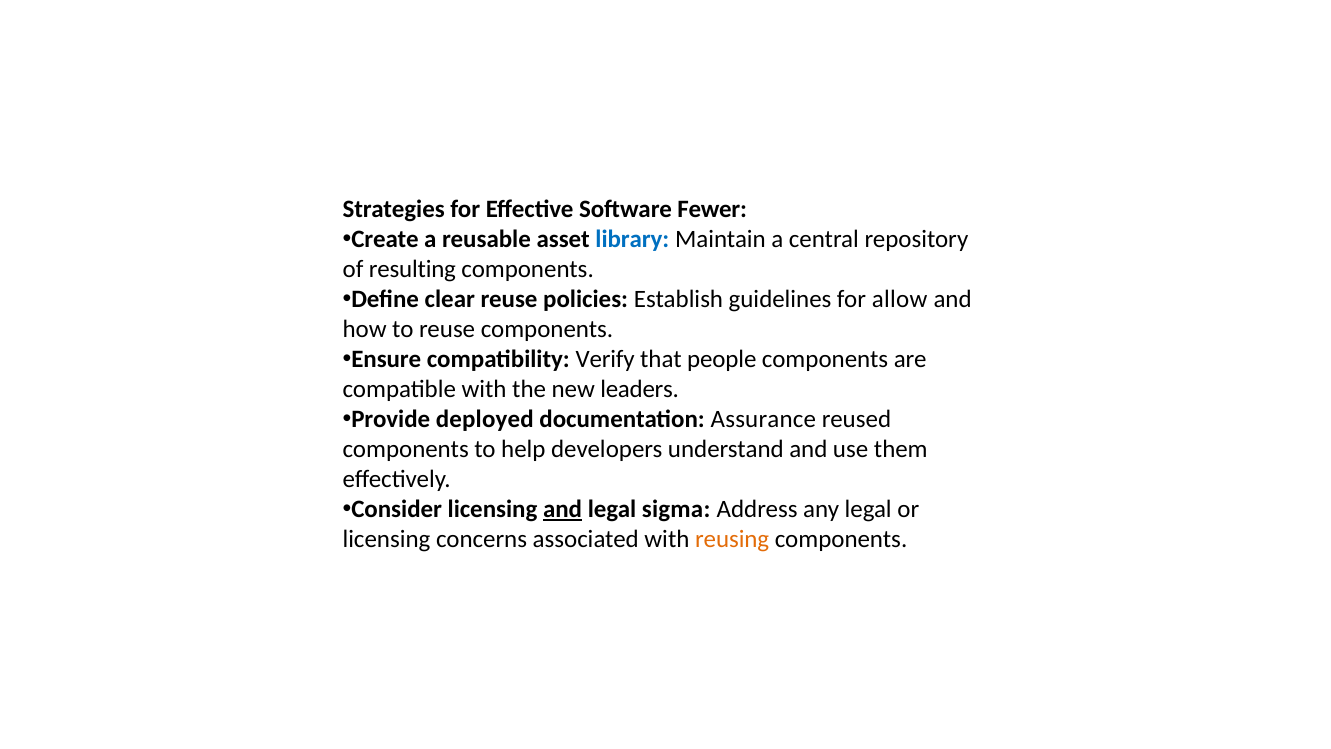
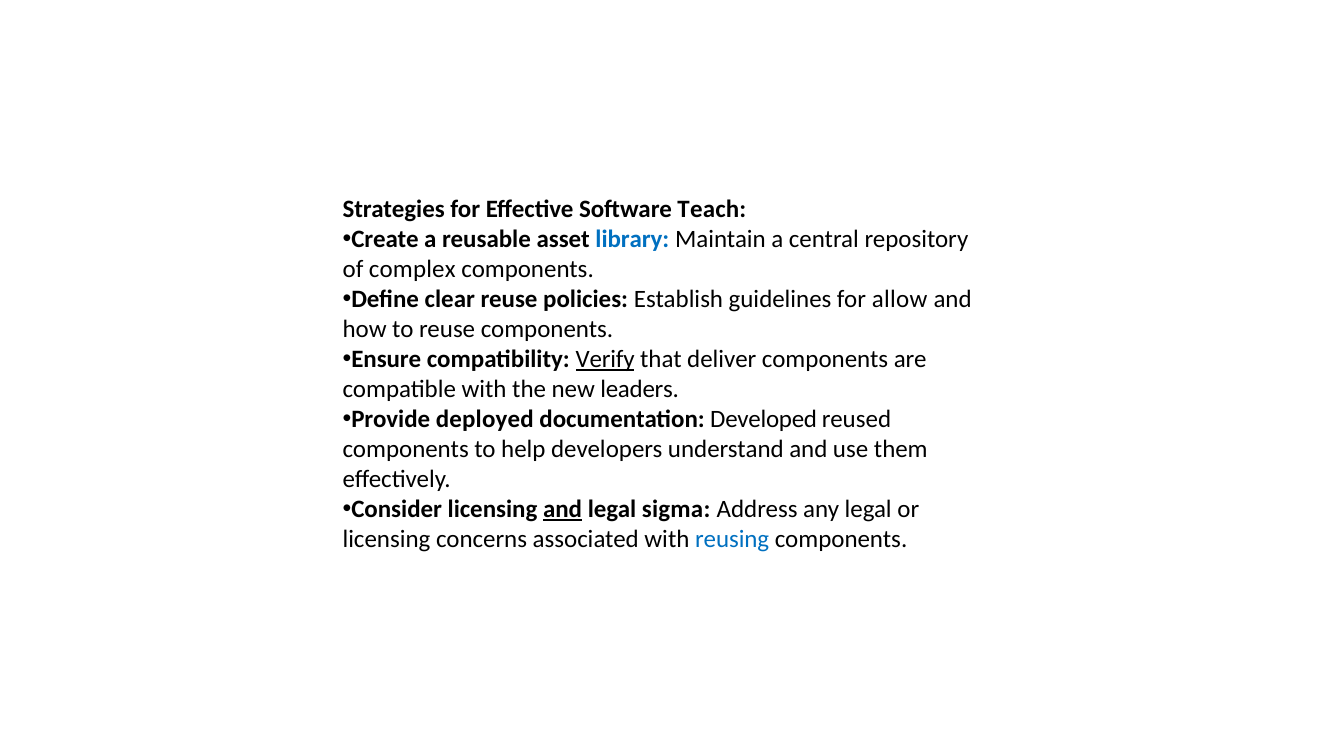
Fewer: Fewer -> Teach (712, 209)
resulting: resulting -> complex (412, 269)
Verify underline: none -> present (605, 359)
people: people -> deliver (722, 359)
Assurance: Assurance -> Developed (764, 419)
reusing colour: orange -> blue (732, 539)
